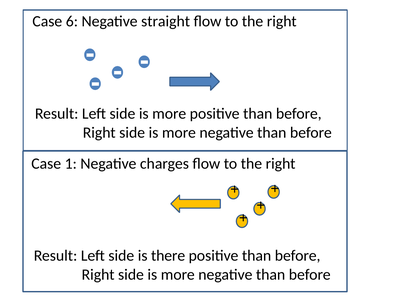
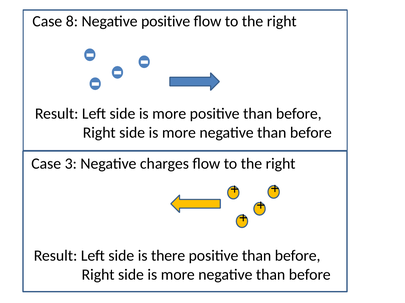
6: 6 -> 8 (72, 21)
Negative straight: straight -> positive (166, 21)
1: 1 -> 3 (71, 164)
